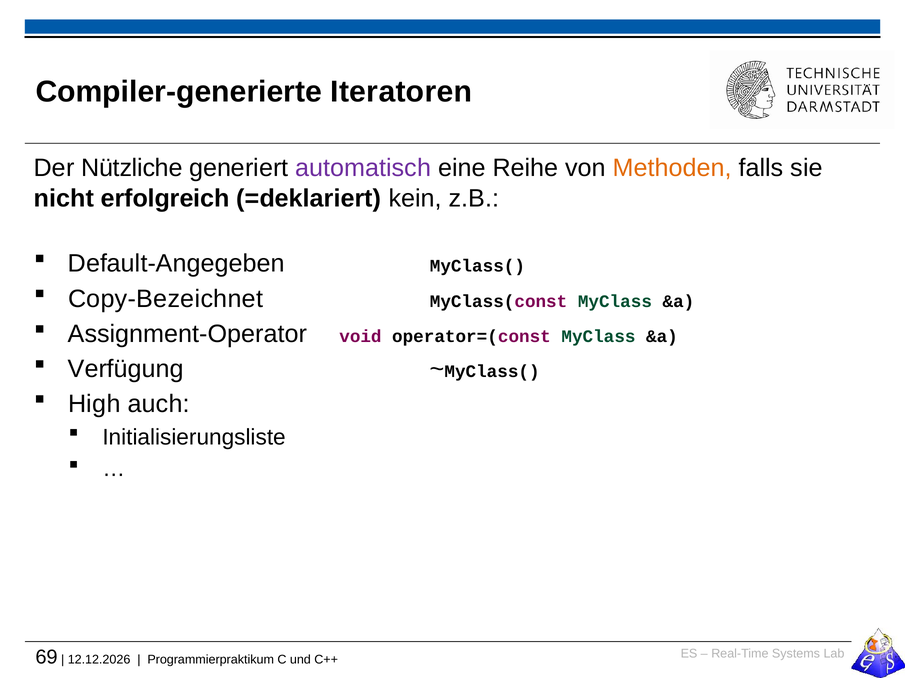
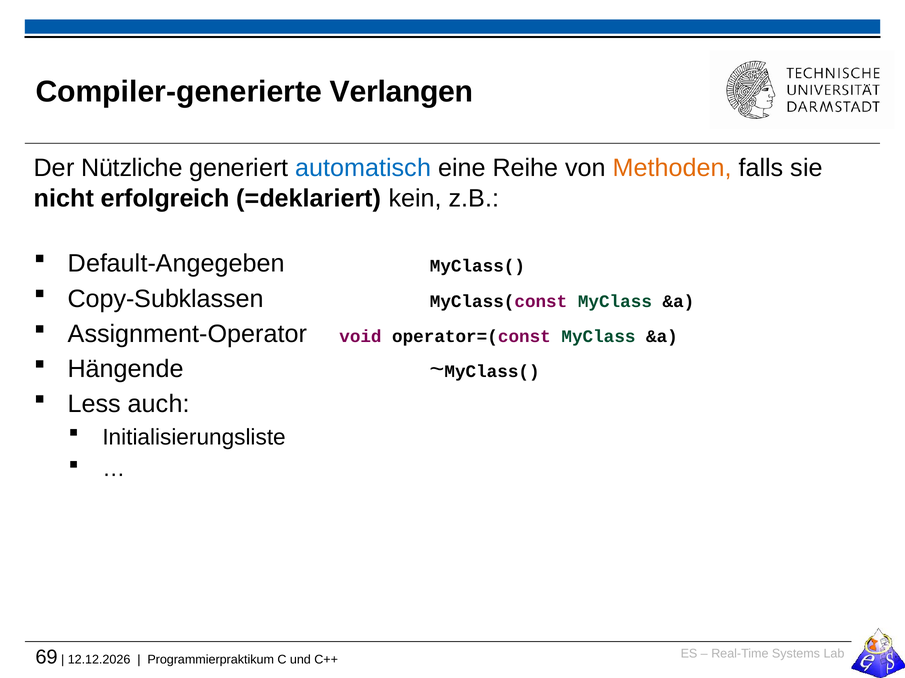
Iteratoren: Iteratoren -> Verlangen (402, 92)
automatisch colour: purple -> blue (363, 168)
Copy-Bezeichnet: Copy-Bezeichnet -> Copy-Subklassen (166, 299)
Verfügung: Verfügung -> Hängende (126, 369)
High: High -> Less (94, 405)
